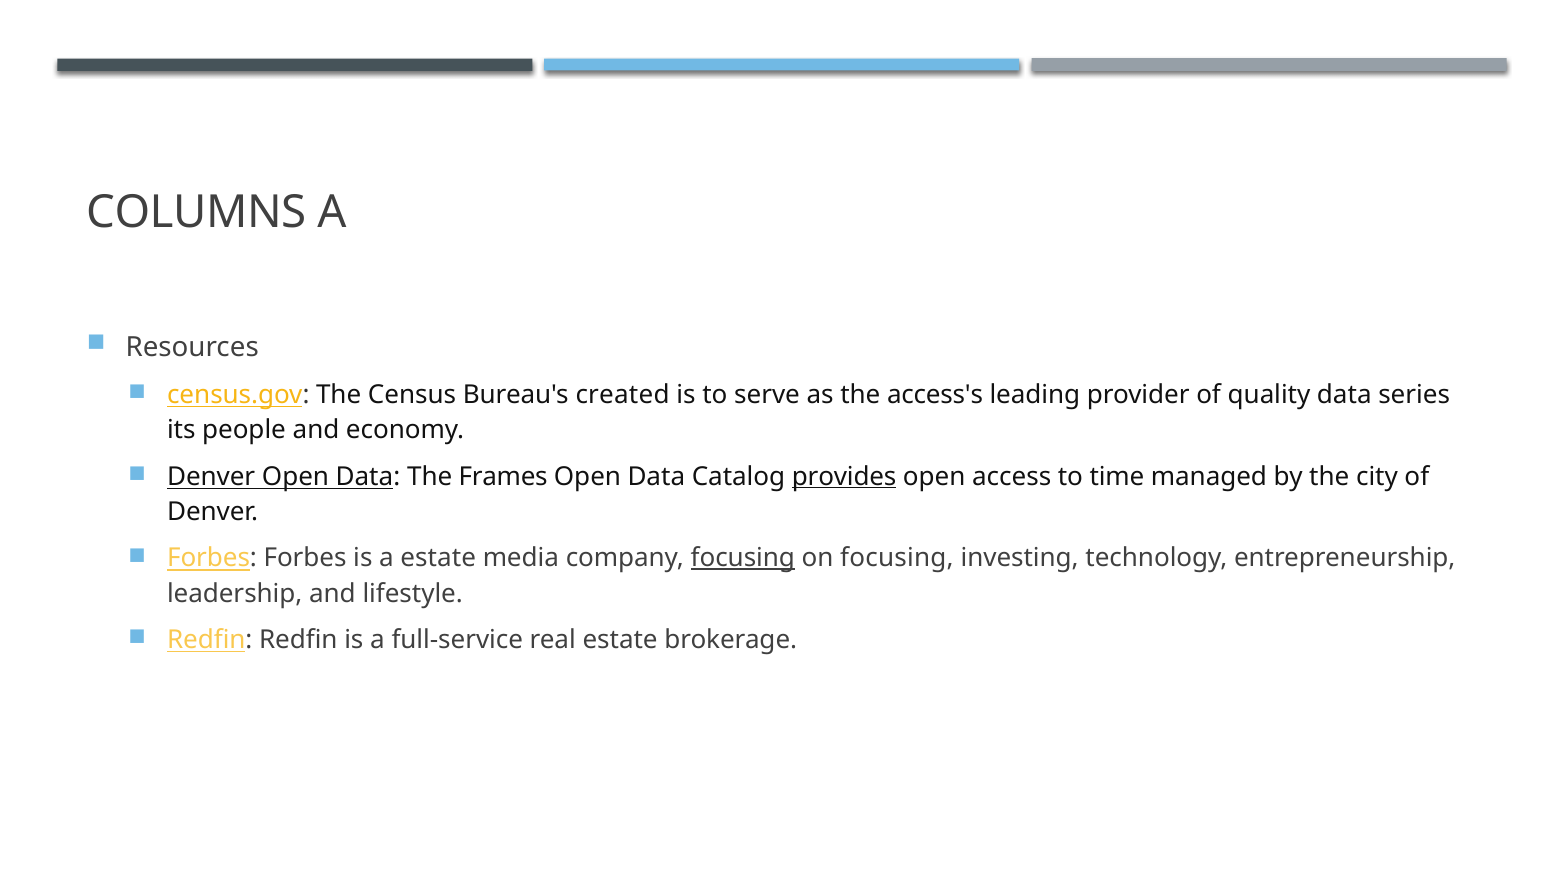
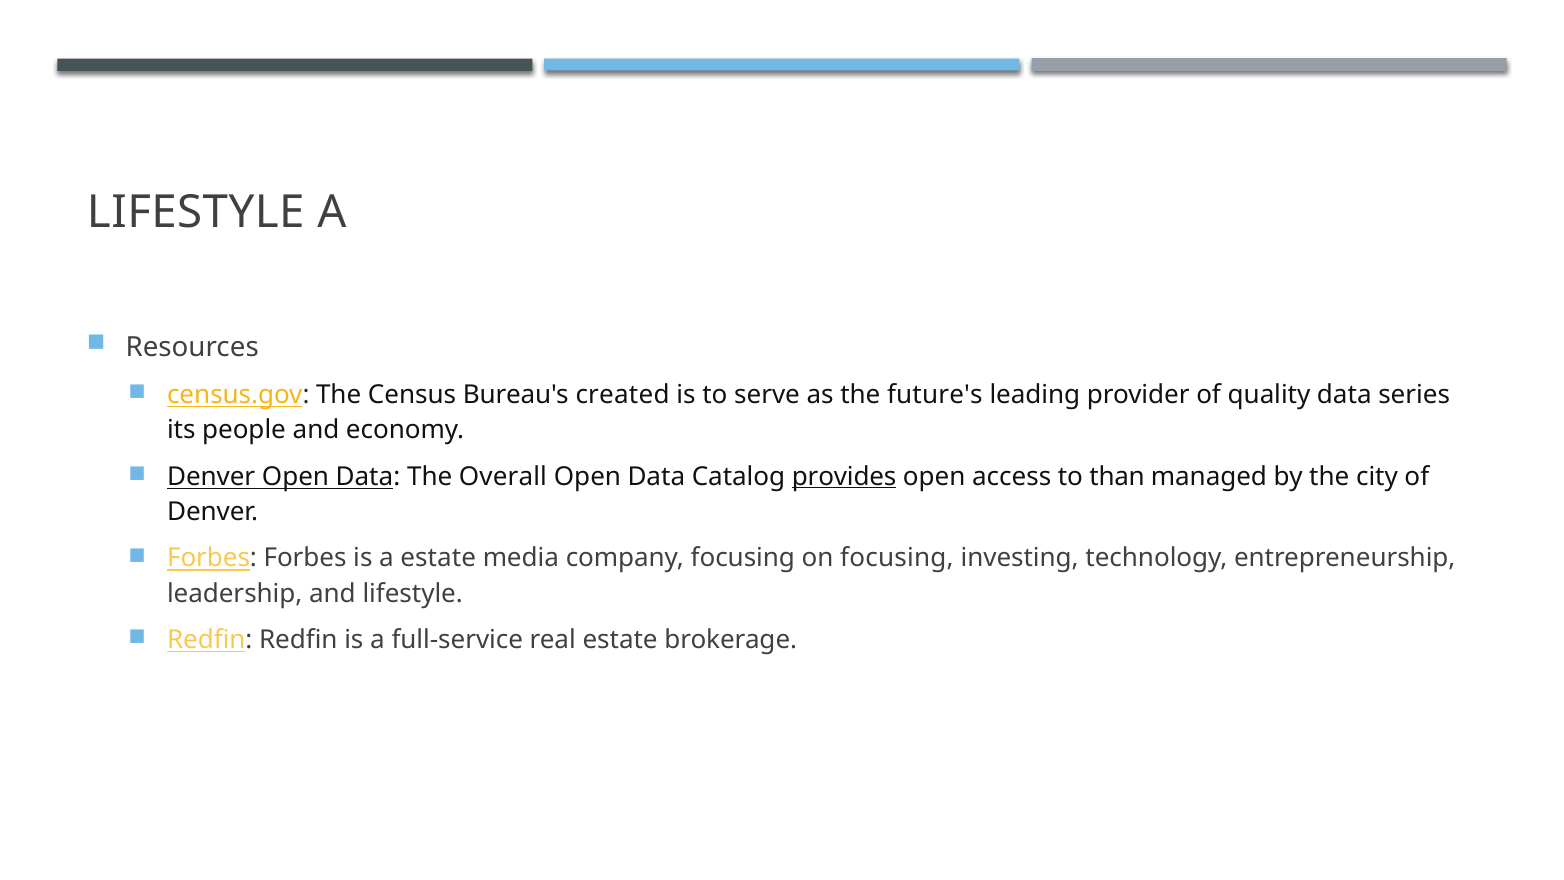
COLUMNS: COLUMNS -> LIFESTYLE (196, 212)
access's: access's -> future's (935, 395)
Frames: Frames -> Overall (503, 476)
time: time -> than (1117, 476)
focusing underline: present -> none (743, 558)
